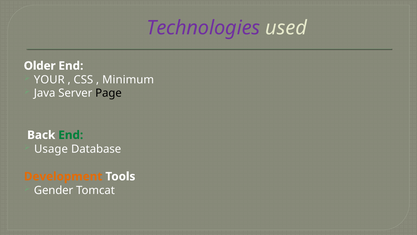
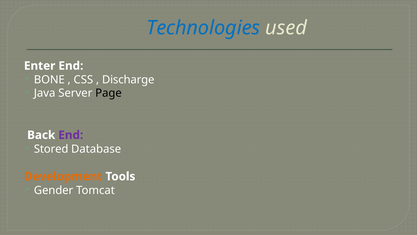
Technologies colour: purple -> blue (203, 28)
Older: Older -> Enter (40, 66)
YOUR: YOUR -> BONE (49, 79)
Minimum: Minimum -> Discharge (128, 79)
End colour: green -> purple (71, 135)
Usage: Usage -> Stored (51, 149)
